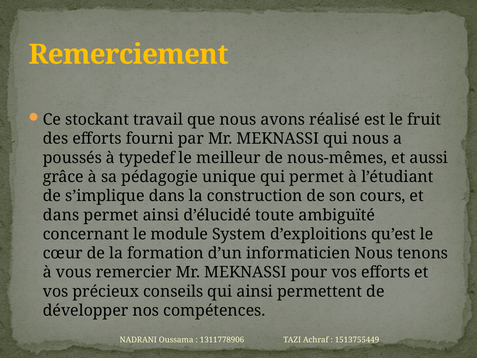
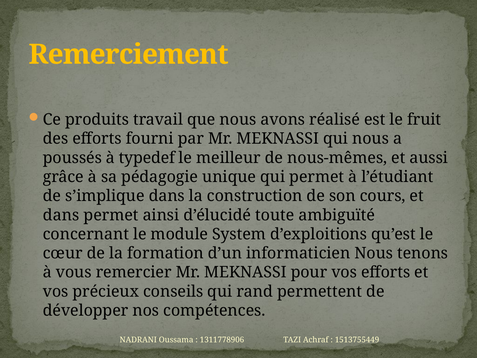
stockant: stockant -> produits (97, 120)
qui ainsi: ainsi -> rand (255, 291)
